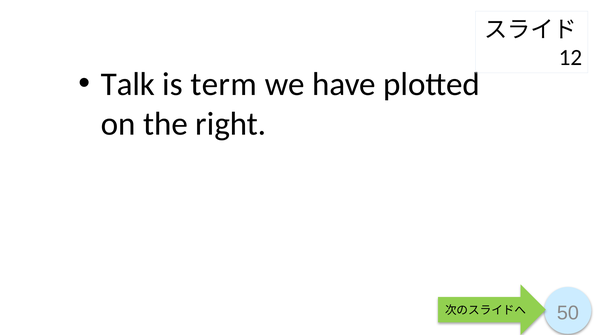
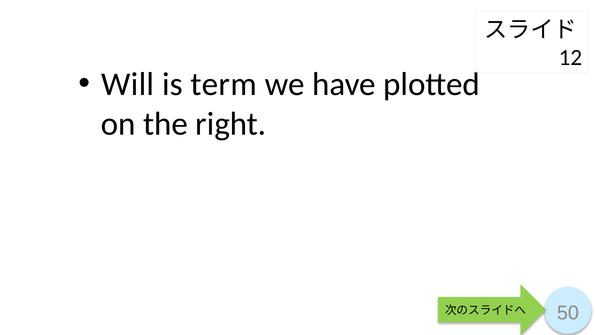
Talk: Talk -> Will (128, 84)
